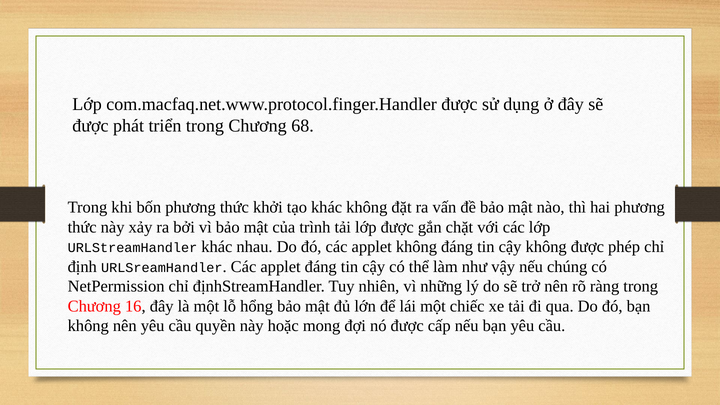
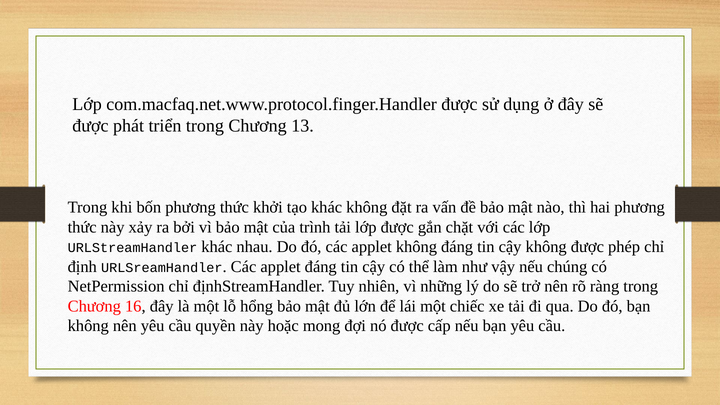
68: 68 -> 13 (303, 126)
